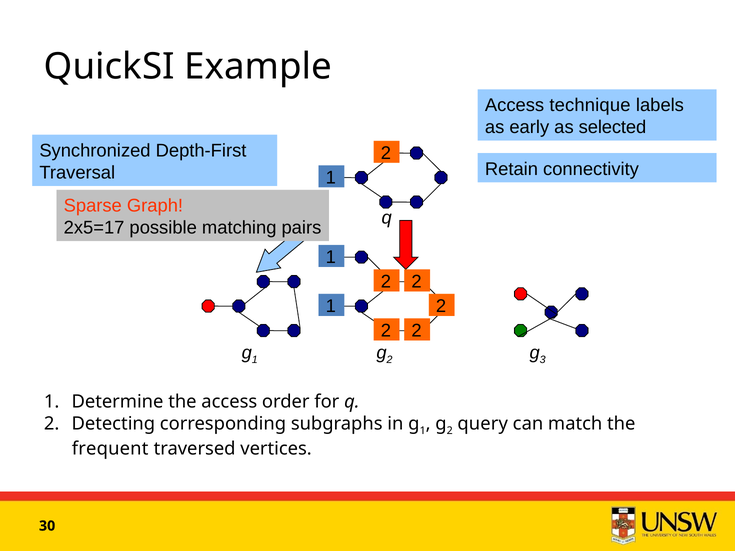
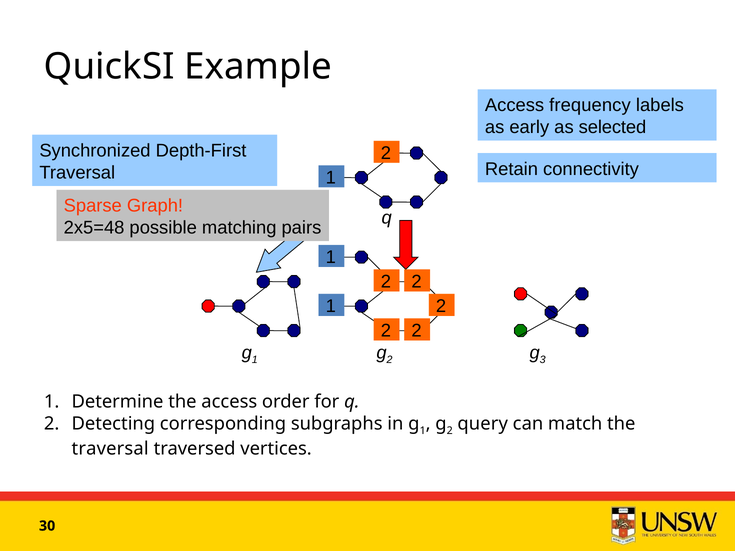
technique: technique -> frequency (590, 105)
2x5=17: 2x5=17 -> 2x5=48 (94, 228)
frequent: frequent -> traversal (110, 449)
